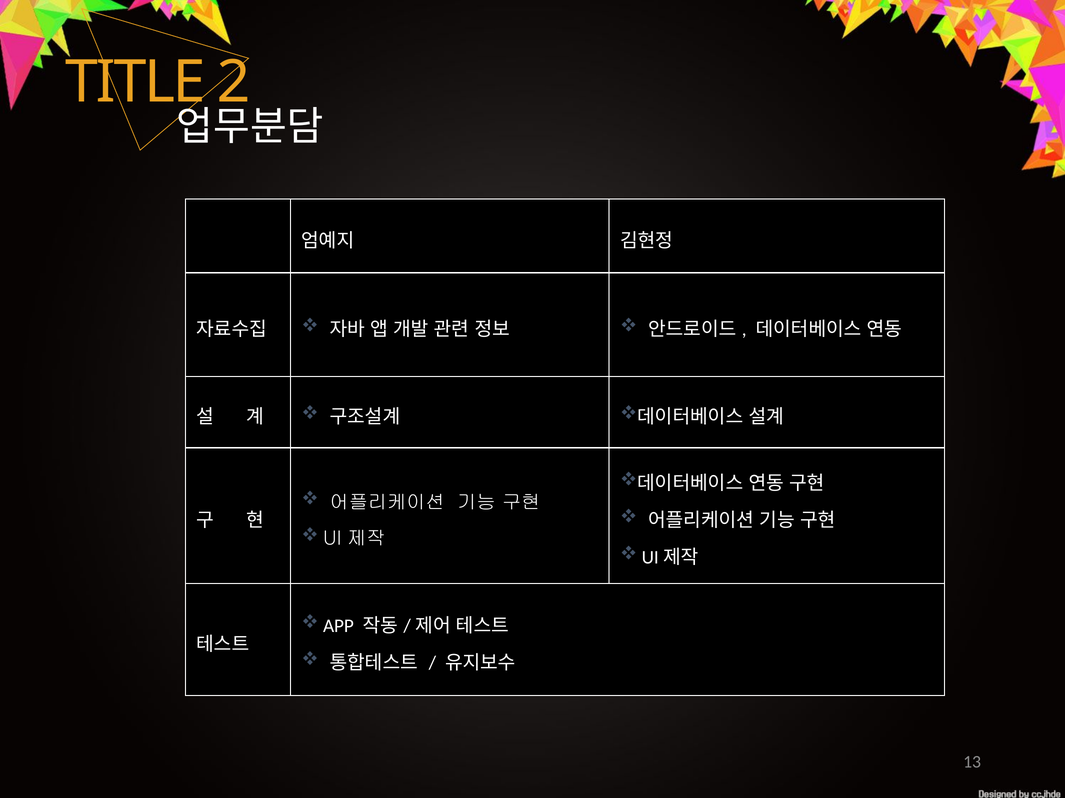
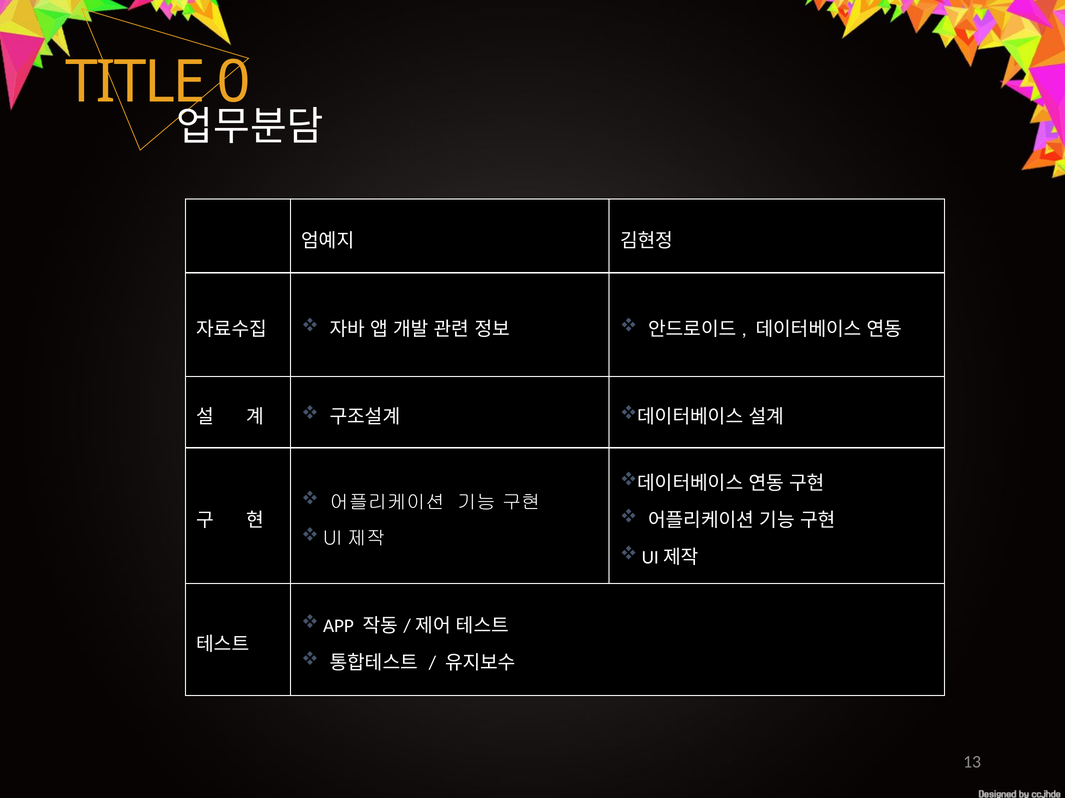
2: 2 -> 0 (234, 82)
